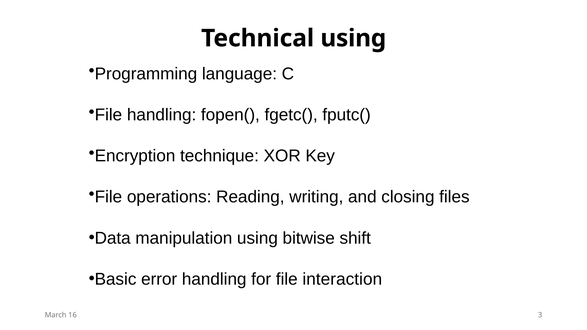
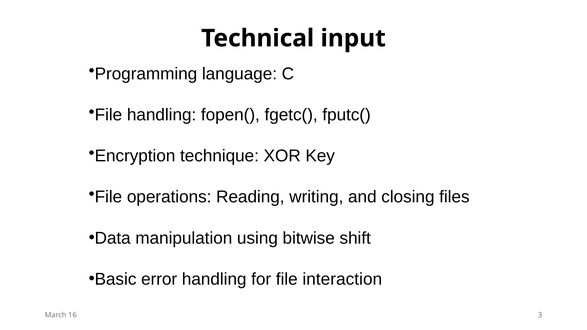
Technical using: using -> input (353, 38)
